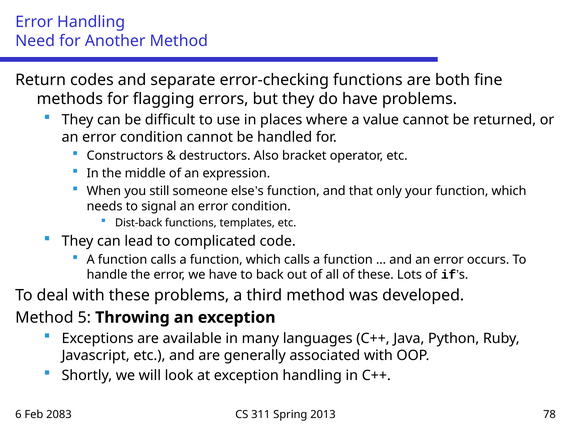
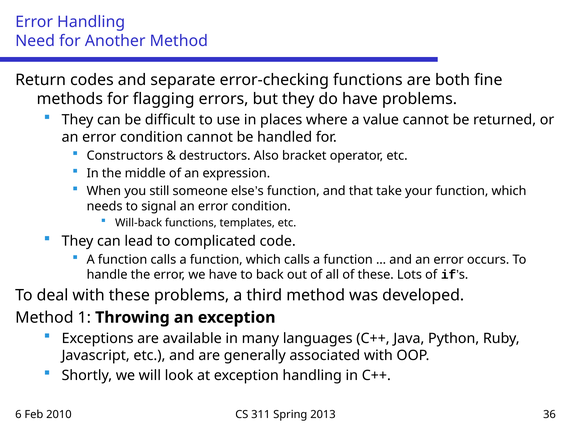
only: only -> take (389, 191)
Dist-back: Dist-back -> Will-back (139, 223)
5: 5 -> 1 (84, 318)
2083: 2083 -> 2010 (59, 415)
78: 78 -> 36 (549, 415)
